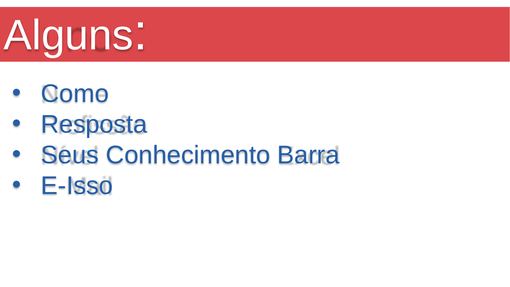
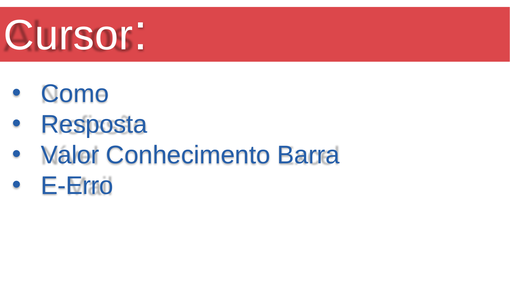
Alguns: Alguns -> Cursor (68, 35)
Seus: Seus -> Valor (70, 155)
E-Isso: E-Isso -> E-Erro (77, 186)
